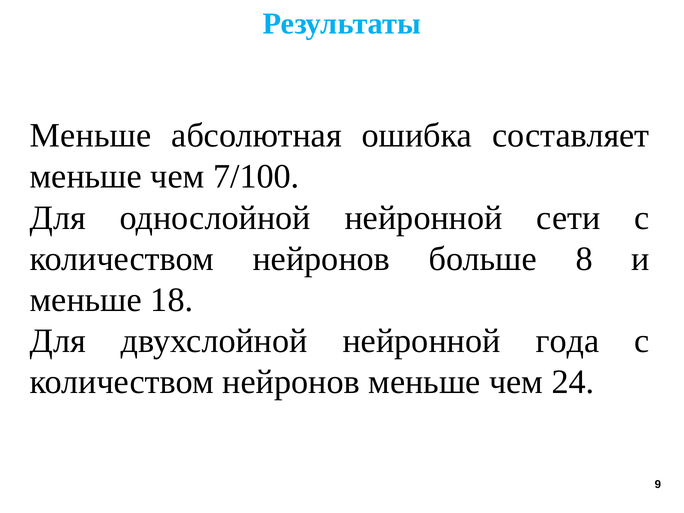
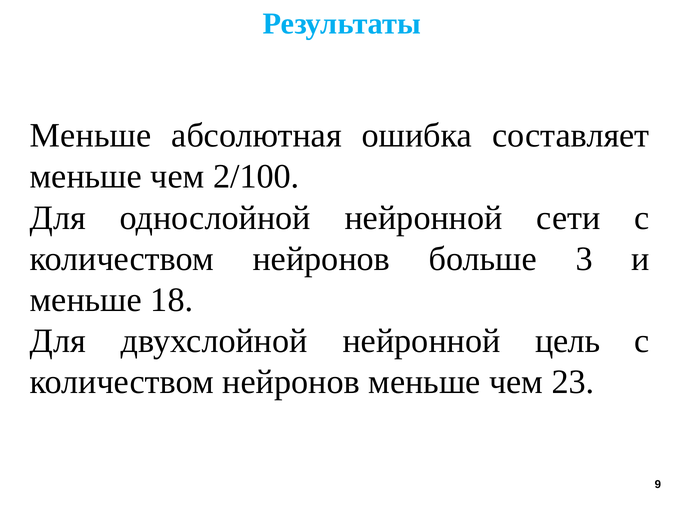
7/100: 7/100 -> 2/100 (256, 177)
8: 8 -> 3 (584, 259)
года: года -> цель (568, 341)
24: 24 -> 23 (573, 382)
